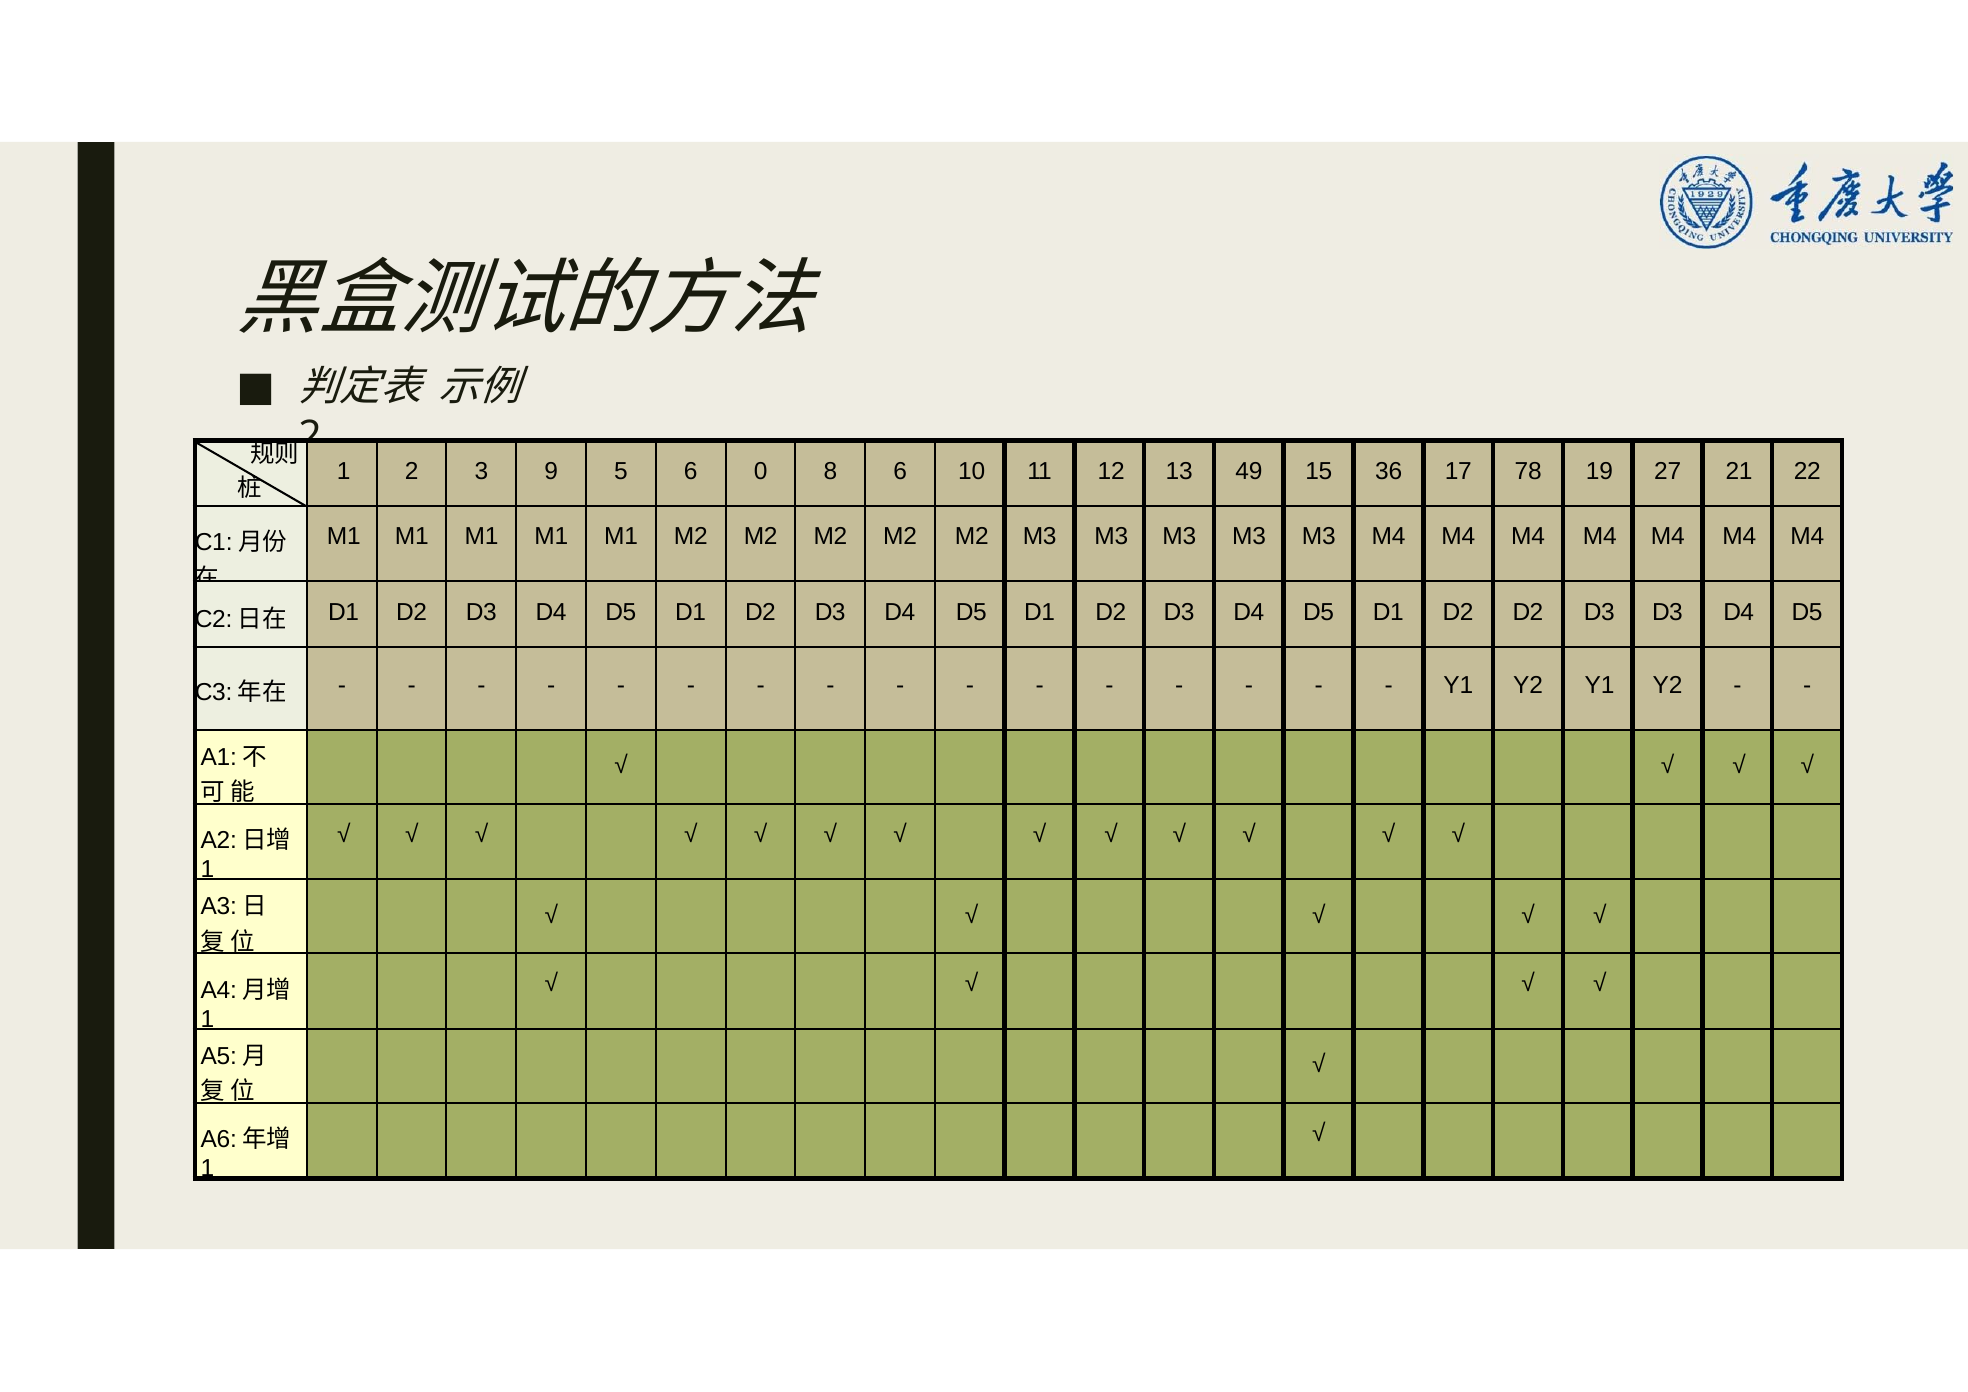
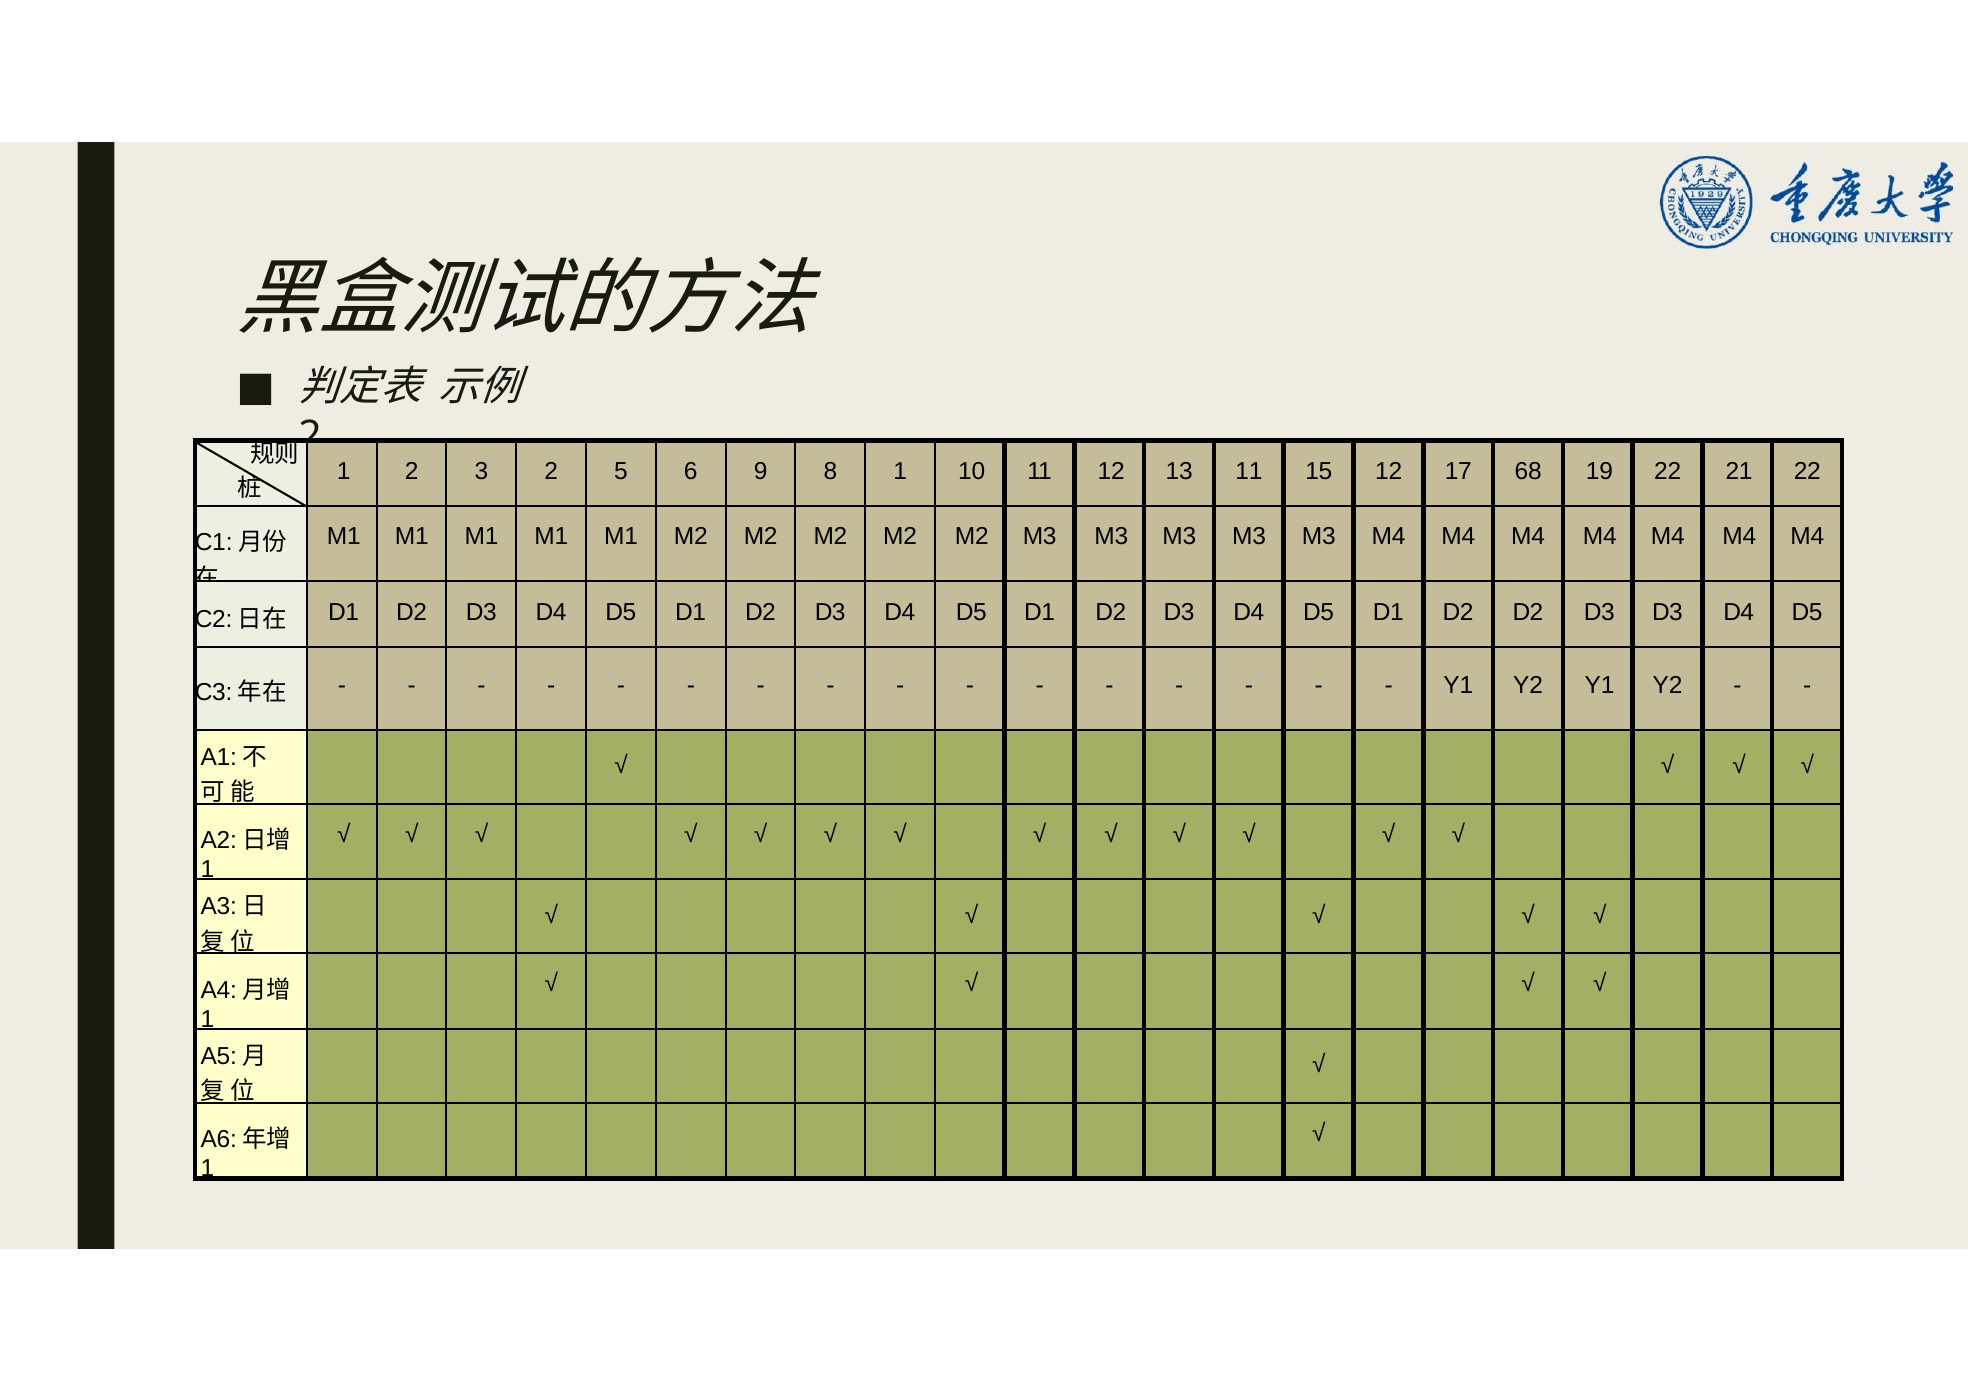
3 9: 9 -> 2 (551, 472)
0: 0 -> 9 (761, 472)
8 6: 6 -> 1 (900, 472)
13 49: 49 -> 11 (1249, 472)
15 36: 36 -> 12 (1389, 472)
78: 78 -> 68 (1528, 472)
19 27: 27 -> 22 (1668, 472)
